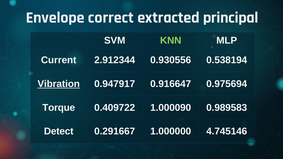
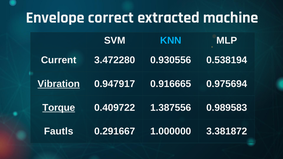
principal: principal -> machine (231, 17)
KNN colour: light green -> light blue (171, 40)
2.912344: 2.912344 -> 3.472280 (115, 60)
0.916647: 0.916647 -> 0.916665 (171, 84)
Torque underline: none -> present (59, 108)
1.000090: 1.000090 -> 1.387556 (171, 108)
Detect: Detect -> Fautls (59, 132)
4.745146: 4.745146 -> 3.381872 (227, 132)
